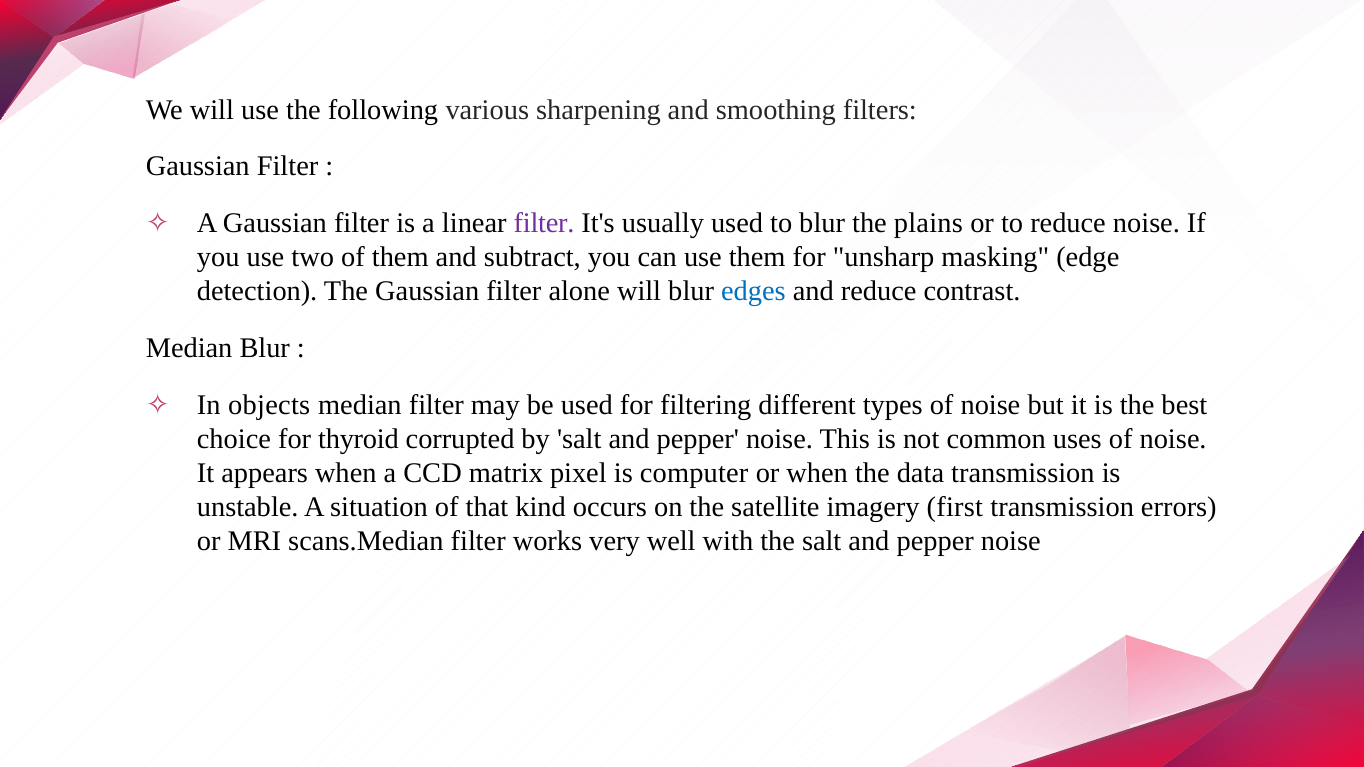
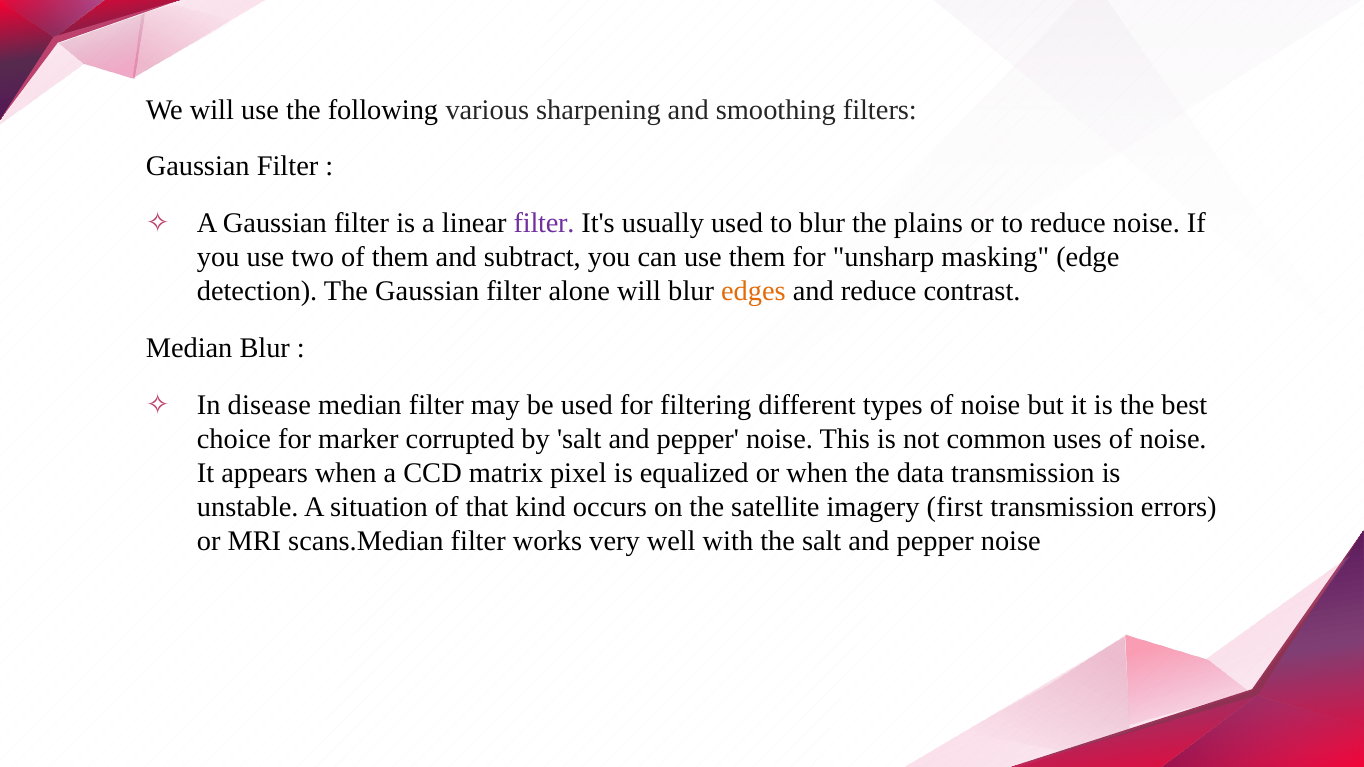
edges colour: blue -> orange (753, 292)
objects: objects -> disease (269, 405)
thyroid: thyroid -> marker (358, 439)
computer: computer -> equalized (694, 473)
